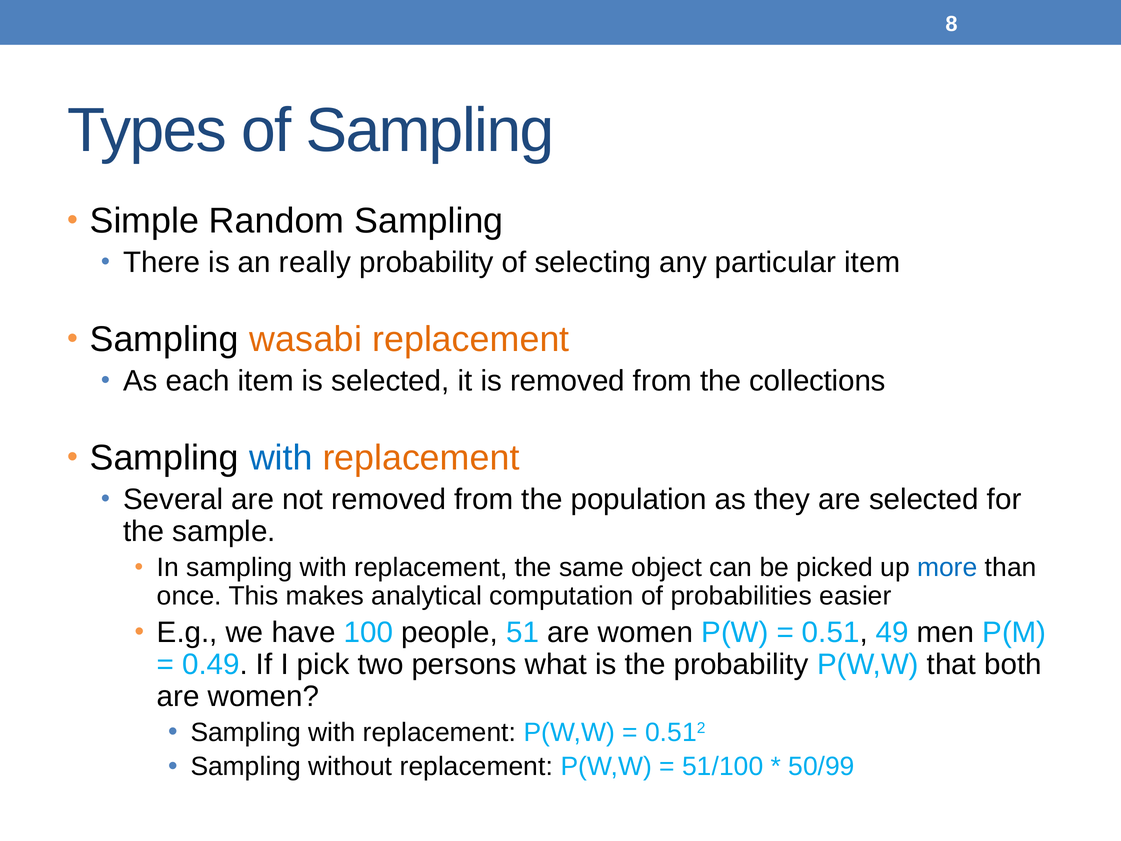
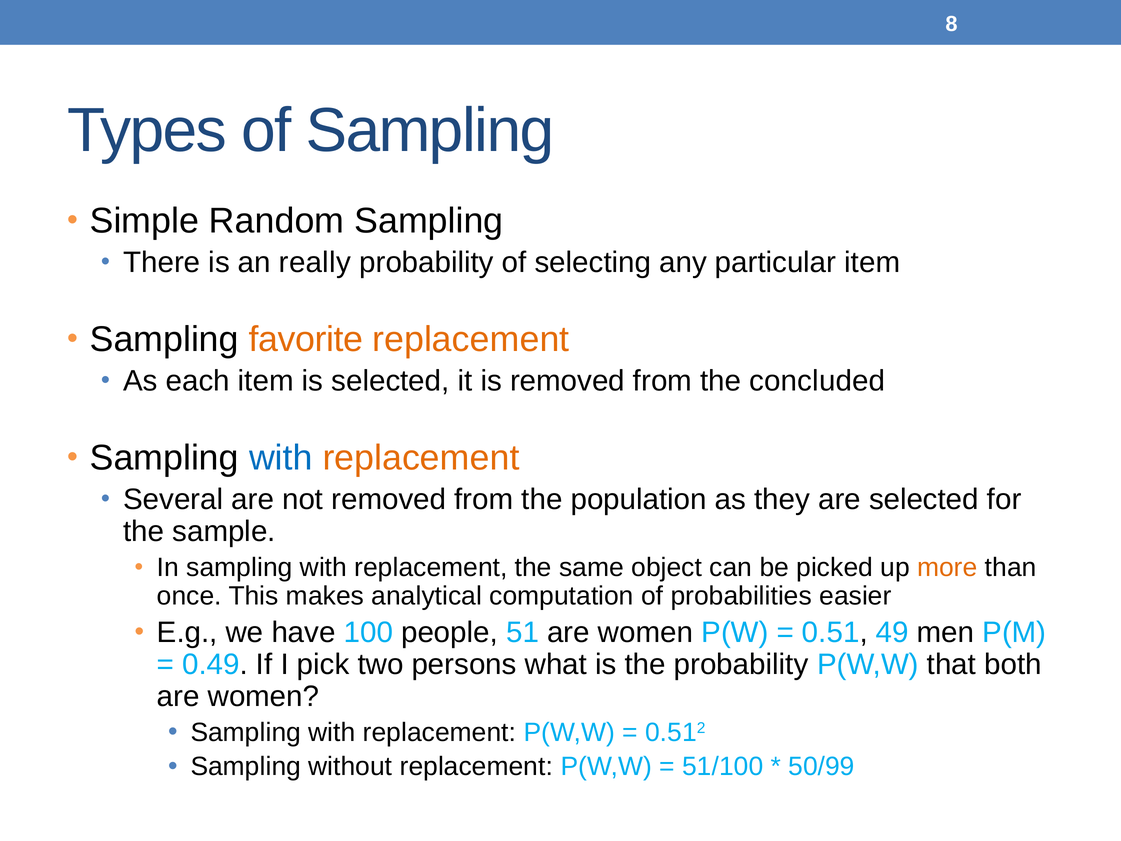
wasabi: wasabi -> favorite (306, 339)
collections: collections -> concluded (817, 381)
more colour: blue -> orange (947, 567)
